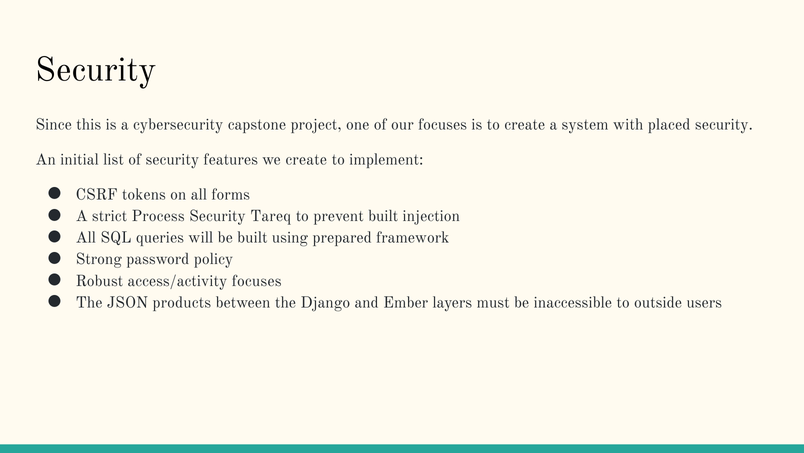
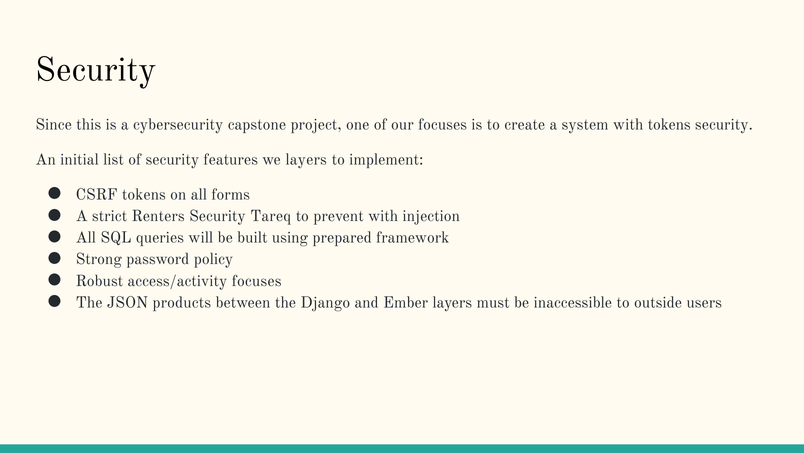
with placed: placed -> tokens (669, 124)
we create: create -> layers (306, 159)
Process: Process -> Renters (158, 216)
prevent built: built -> with (383, 216)
